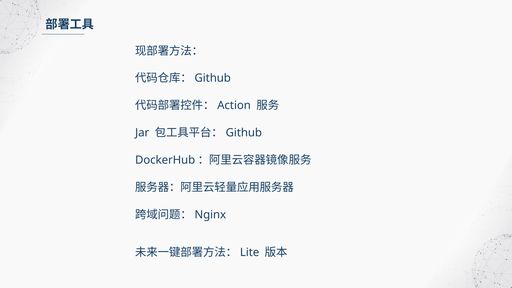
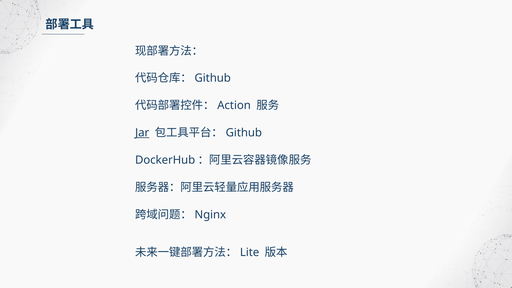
Jar underline: none -> present (142, 133)
